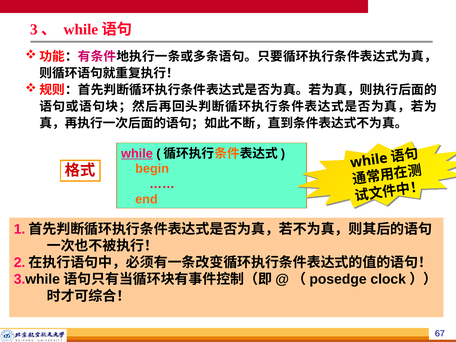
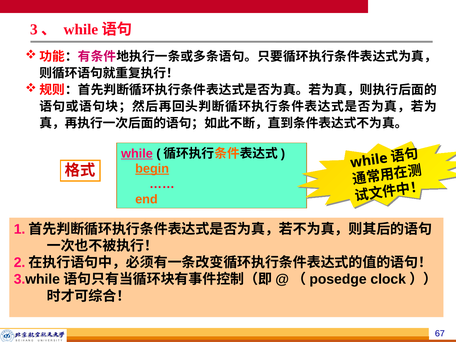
begin underline: none -> present (152, 169)
